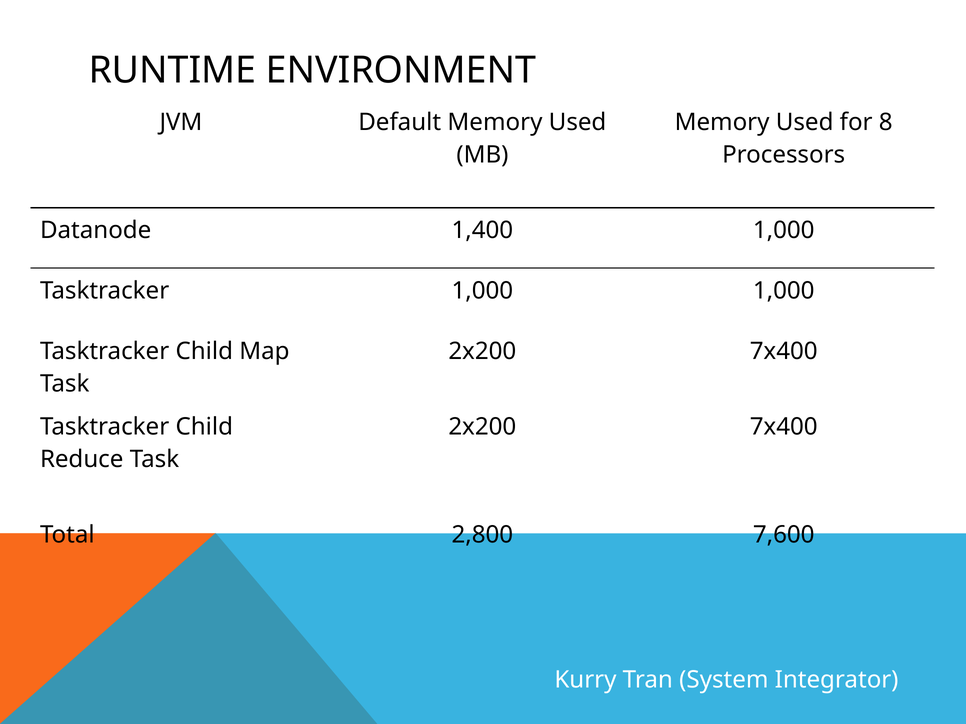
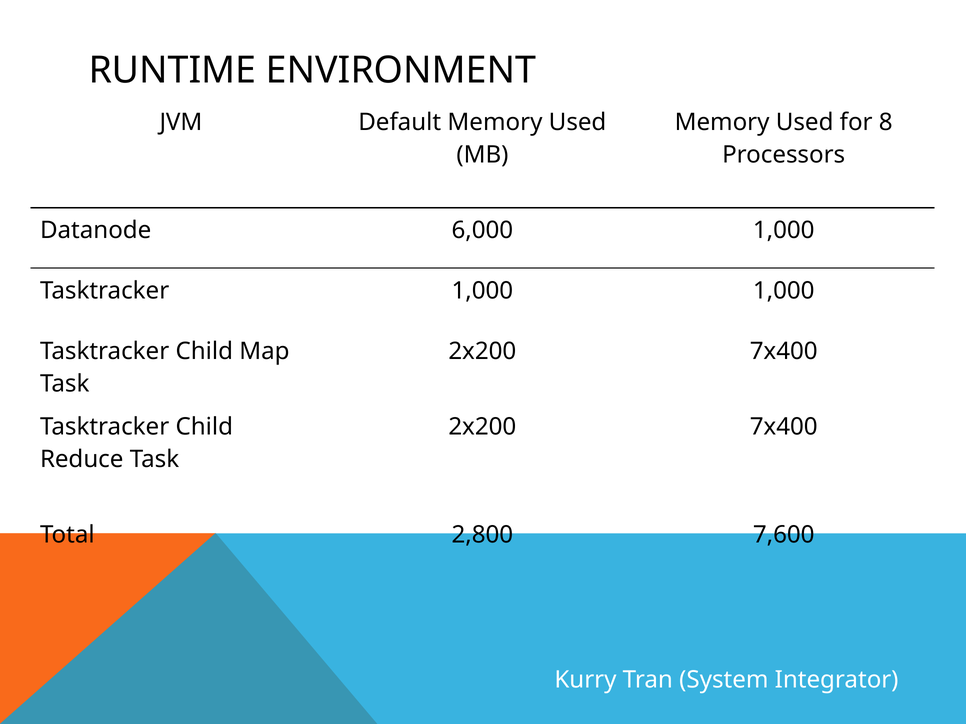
1,400: 1,400 -> 6,000 (482, 230)
